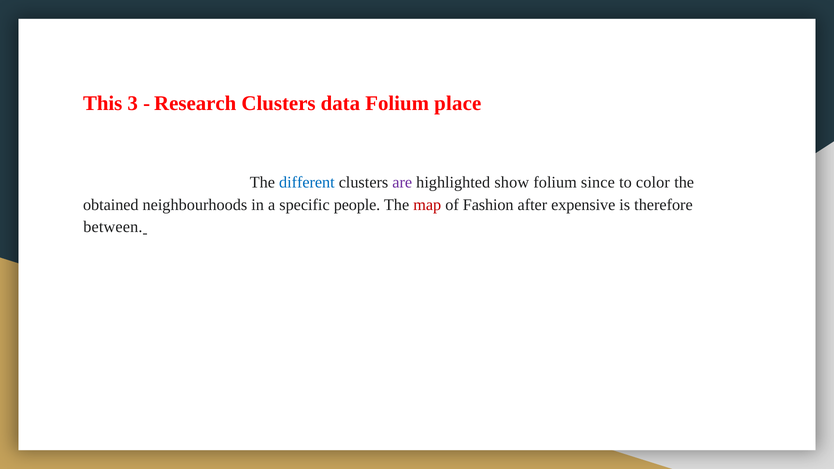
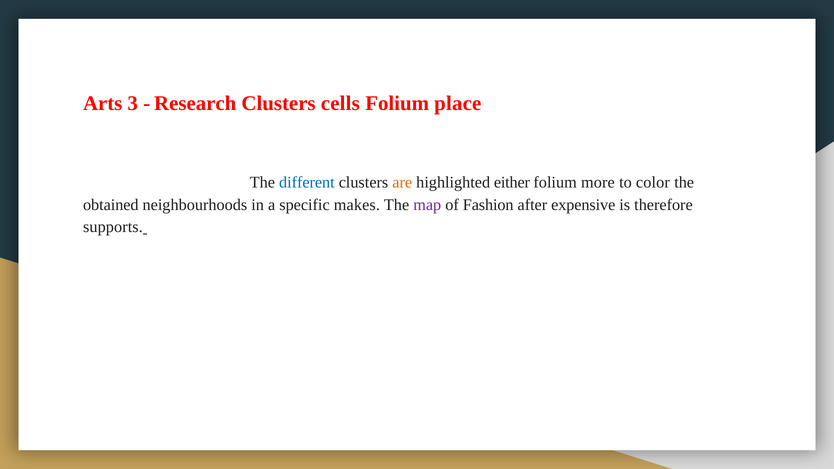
This: This -> Arts (103, 103)
data: data -> cells (340, 103)
are colour: purple -> orange (402, 182)
show: show -> either (512, 182)
since: since -> more (598, 182)
people: people -> makes (357, 205)
map colour: red -> purple (427, 205)
between: between -> supports (113, 227)
